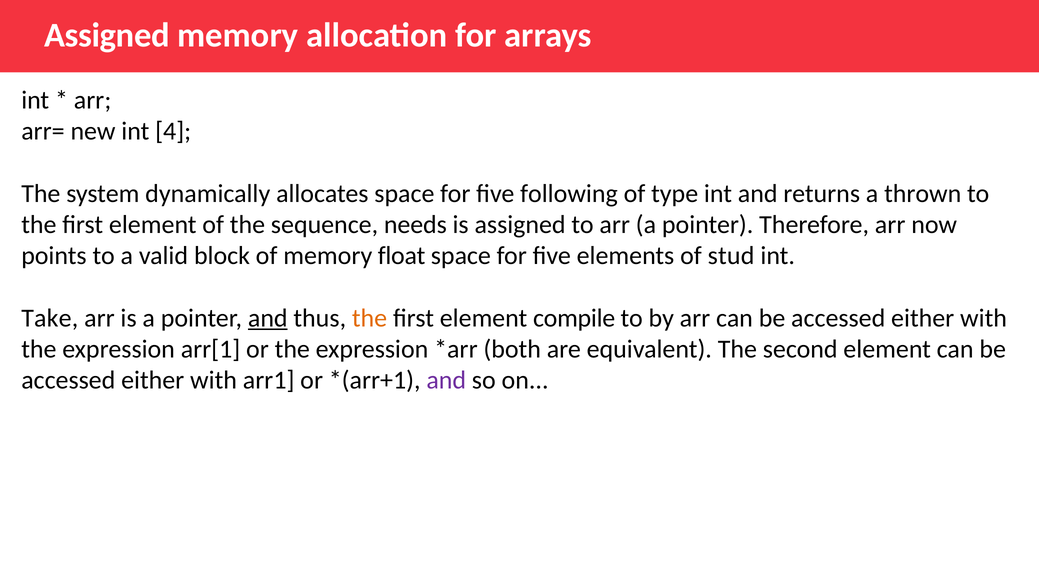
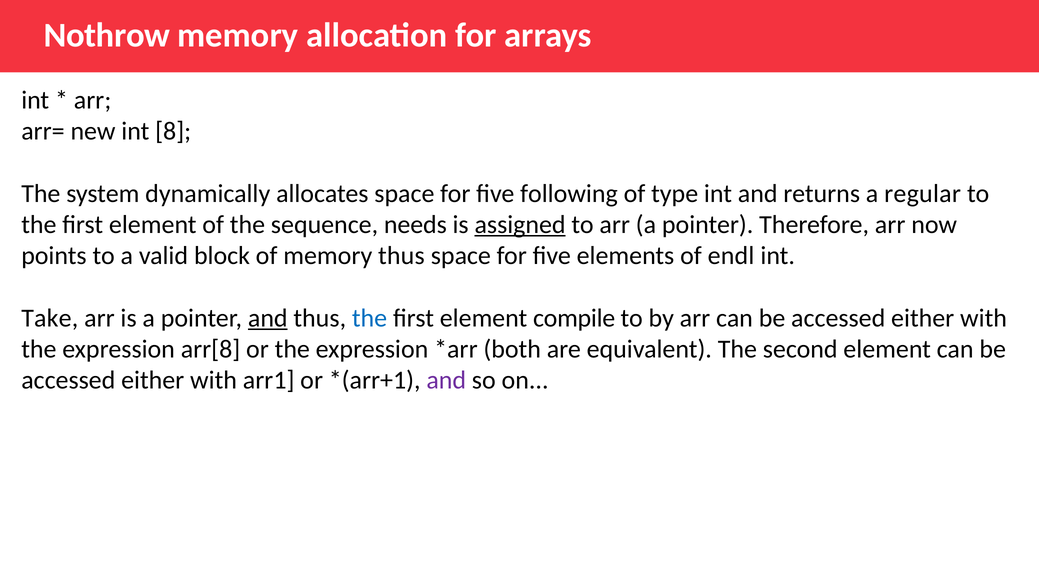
Assigned: Assigned -> Nothrow (107, 35)
4: 4 -> 8 (173, 131)
thrown: thrown -> regular (923, 194)
assigned underline: none -> present (520, 225)
memory float: float -> thus (401, 256)
stud: stud -> endl (731, 256)
the colour: orange -> blue (370, 318)
arr[1: arr[1 -> arr[8 (210, 349)
